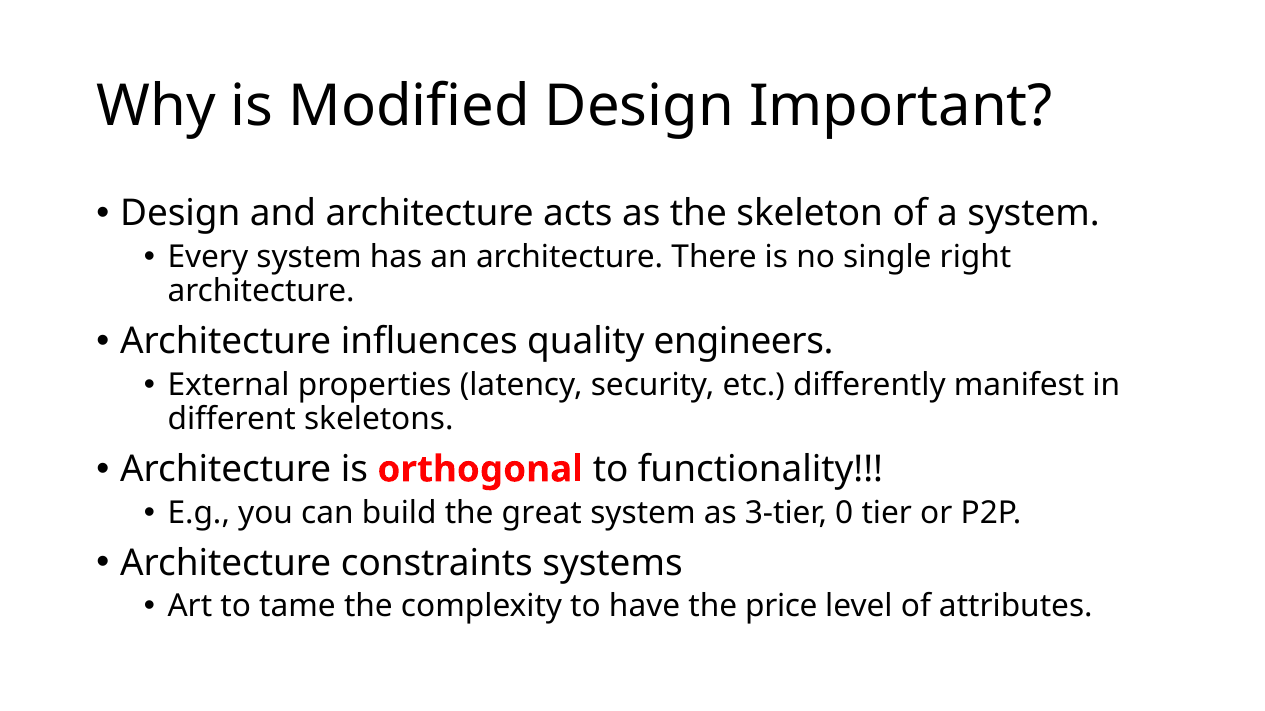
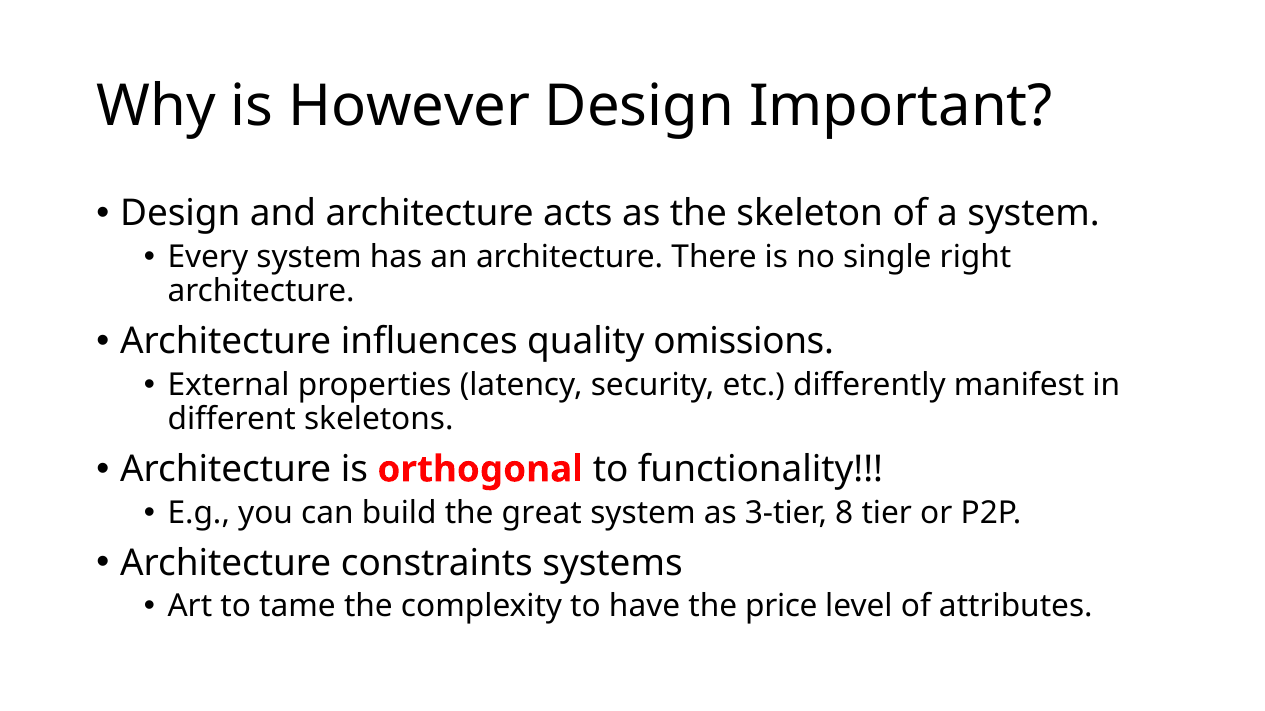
Modified: Modified -> However (409, 106)
engineers: engineers -> omissions (744, 342)
0: 0 -> 8 (844, 513)
